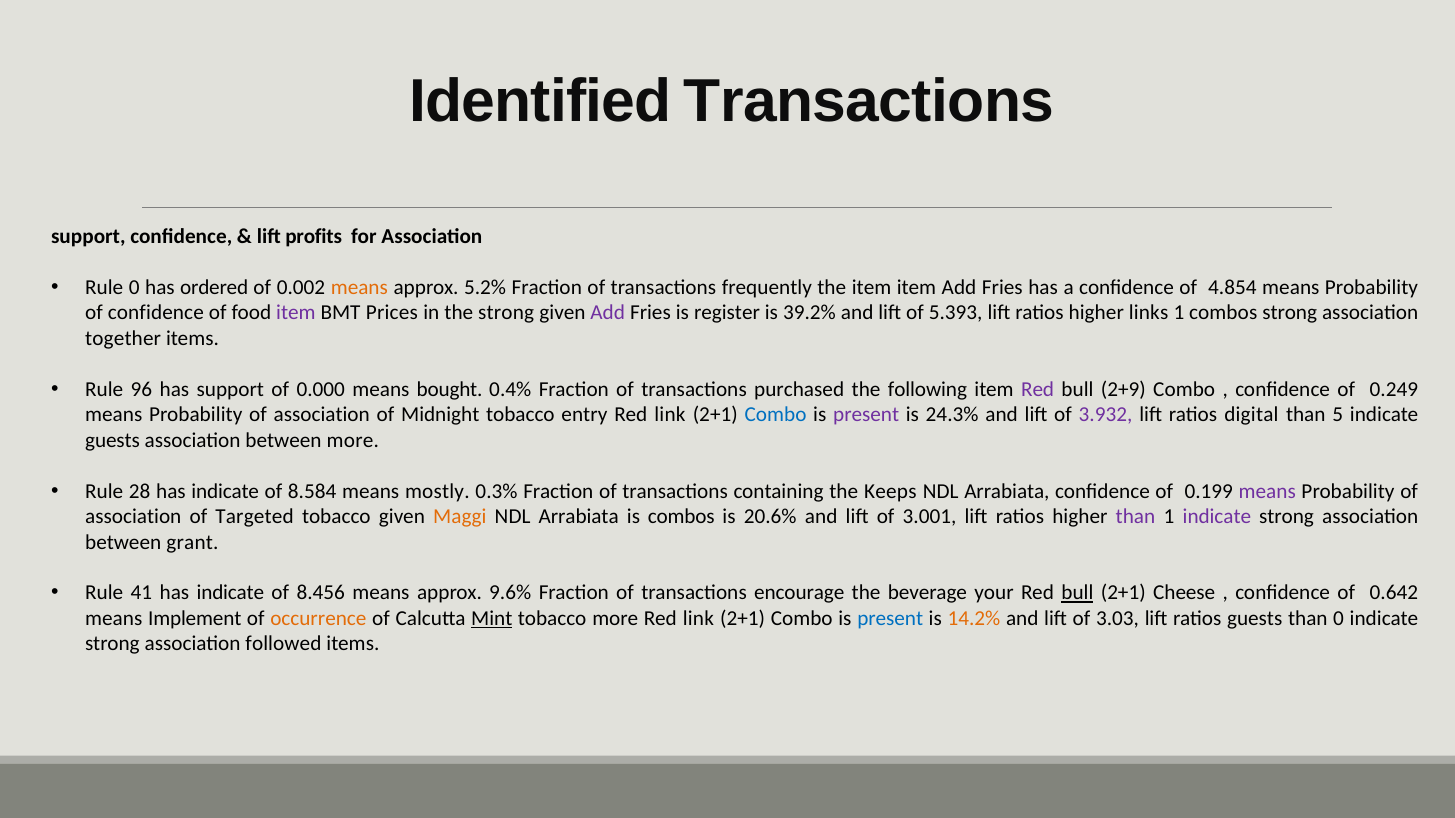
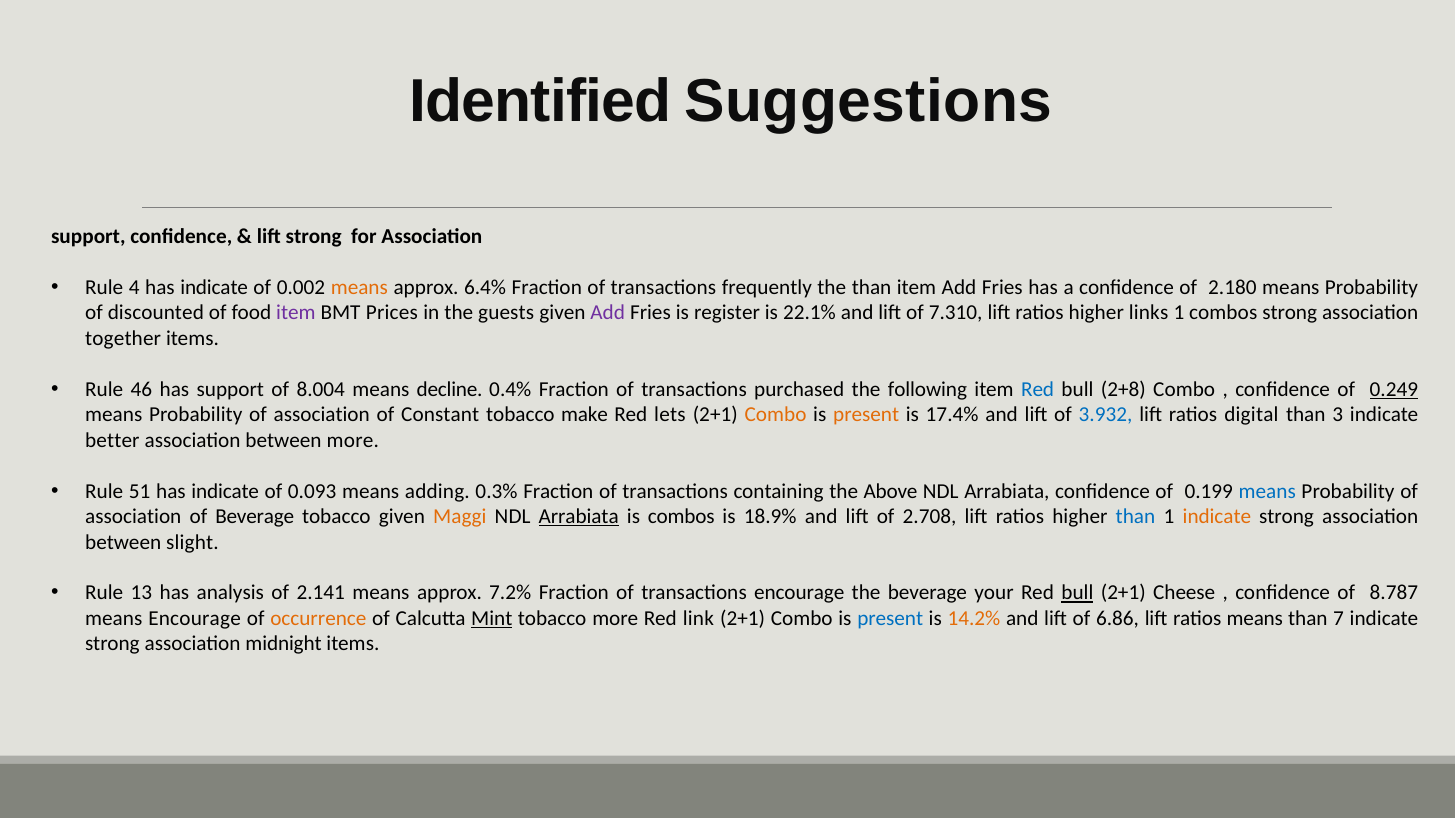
Identified Transactions: Transactions -> Suggestions (868, 102)
lift profits: profits -> strong (314, 237)
Rule 0: 0 -> 4 (134, 288)
ordered: ordered -> indicate (214, 288)
5.2%: 5.2% -> 6.4% (485, 288)
the item: item -> than (872, 288)
4.854: 4.854 -> 2.180 (1232, 288)
of confidence: confidence -> discounted (156, 313)
the strong: strong -> guests (506, 313)
39.2%: 39.2% -> 22.1% (809, 313)
5.393: 5.393 -> 7.310 (956, 313)
96: 96 -> 46 (141, 389)
0.000: 0.000 -> 8.004 (321, 389)
bought: bought -> decline (450, 389)
Red colour: purple -> blue (1038, 389)
2+9: 2+9 -> 2+8 (1123, 389)
0.249 underline: none -> present (1394, 389)
Midnight: Midnight -> Constant (440, 415)
entry: entry -> make (585, 415)
link: link -> lets (670, 415)
Combo colour: blue -> orange (776, 415)
present colour: purple -> orange (866, 415)
24.3%: 24.3% -> 17.4% (952, 415)
3.932 colour: purple -> blue (1106, 415)
5: 5 -> 3 (1338, 415)
guests: guests -> better (112, 440)
28: 28 -> 51 (140, 491)
8.584: 8.584 -> 0.093 (312, 491)
mostly: mostly -> adding (437, 491)
Keeps: Keeps -> Above (891, 491)
means colour: purple -> blue (1267, 491)
of Targeted: Targeted -> Beverage (255, 517)
Arrabiata underline: none -> present (579, 517)
20.6%: 20.6% -> 18.9% (770, 517)
3.001: 3.001 -> 2.708 (930, 517)
than colour: purple -> blue (1136, 517)
indicate colour: purple -> orange (1217, 517)
grant: grant -> slight (192, 542)
41: 41 -> 13 (141, 593)
indicate: indicate -> analysis (230, 593)
8.456: 8.456 -> 2.141 (321, 593)
9.6%: 9.6% -> 7.2% (510, 593)
0.642: 0.642 -> 8.787 (1394, 593)
means Implement: Implement -> Encourage (195, 619)
3.03: 3.03 -> 6.86 (1118, 619)
ratios guests: guests -> means (1255, 619)
than 0: 0 -> 7 (1339, 619)
followed: followed -> midnight (284, 644)
